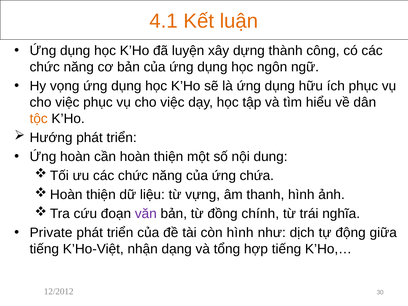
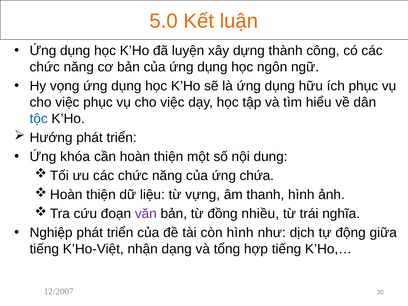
4.1: 4.1 -> 5.0 (164, 21)
tộc colour: orange -> blue (39, 119)
Ứng hoàn: hoàn -> khóa (75, 157)
chính: chính -> nhiều (260, 214)
Private: Private -> Nghiệp (51, 233)
12/2012: 12/2012 -> 12/2007 (59, 292)
